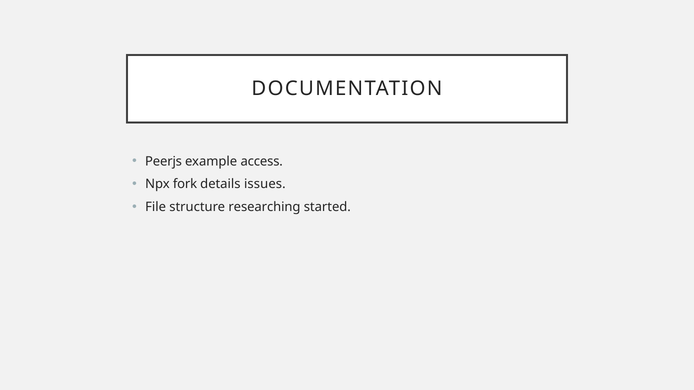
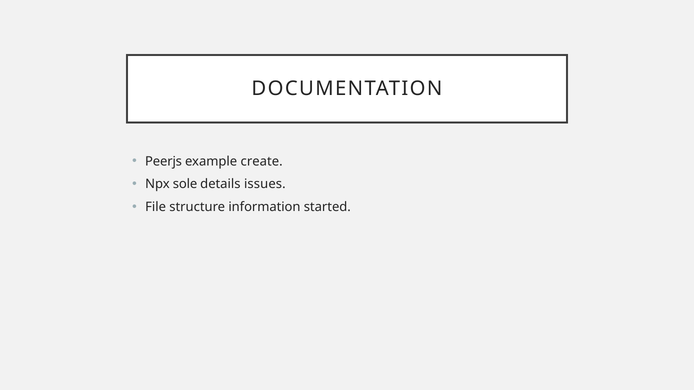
access: access -> create (262, 161)
fork: fork -> sole (185, 184)
researching: researching -> information (264, 207)
